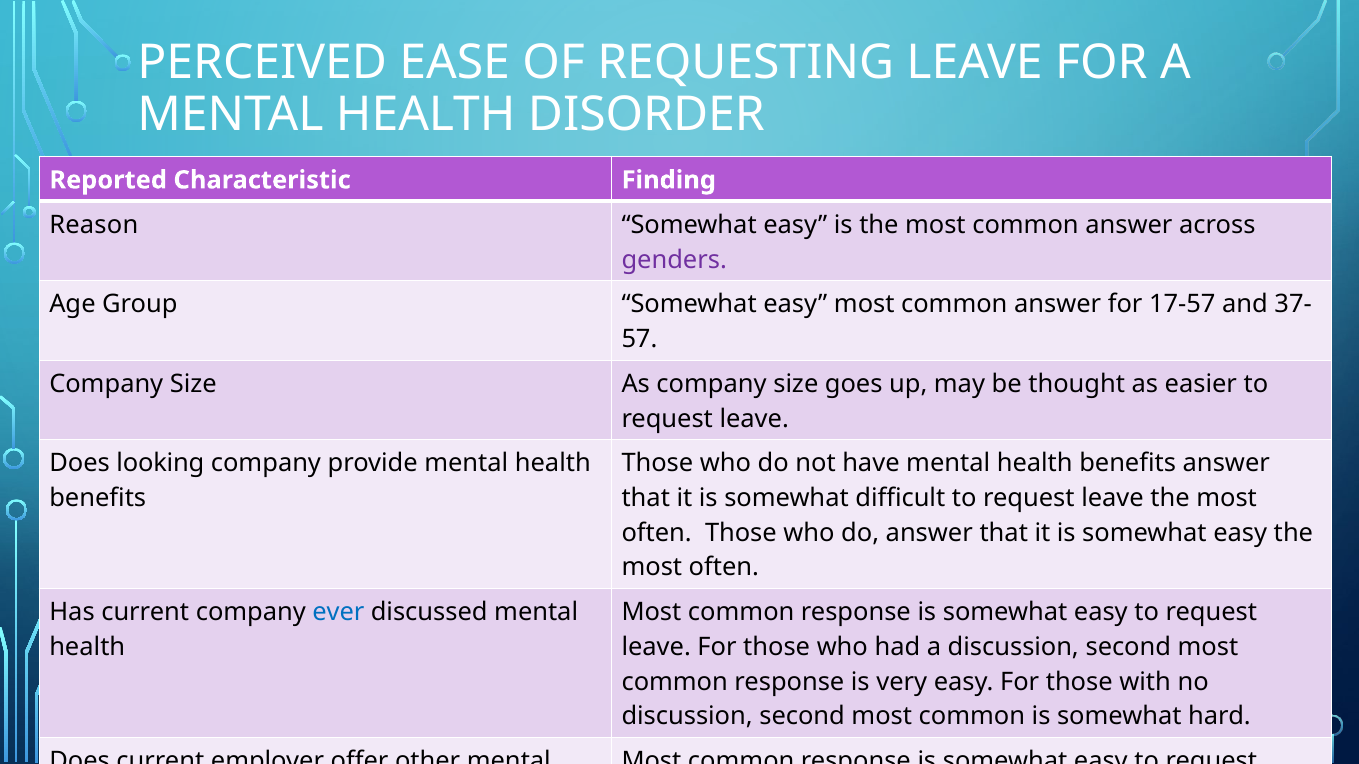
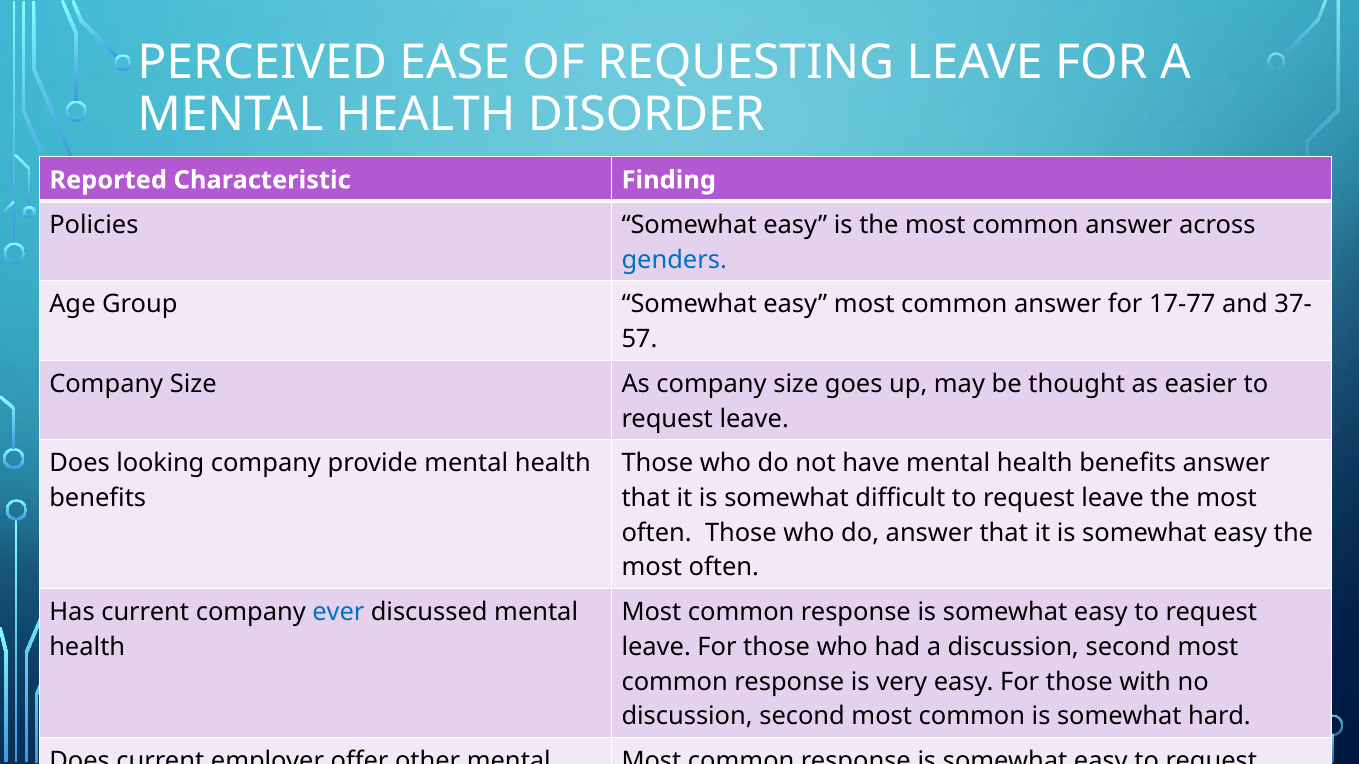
Reason: Reason -> Policies (94, 225)
genders colour: purple -> blue (674, 260)
17-57: 17-57 -> 17-77 (1182, 305)
